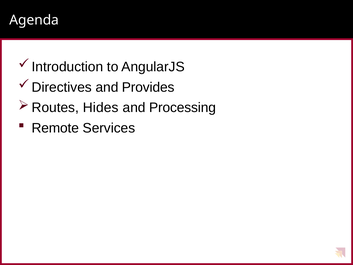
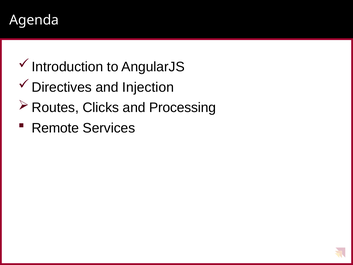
Provides: Provides -> Injection (148, 87)
Hides: Hides -> Clicks (101, 108)
